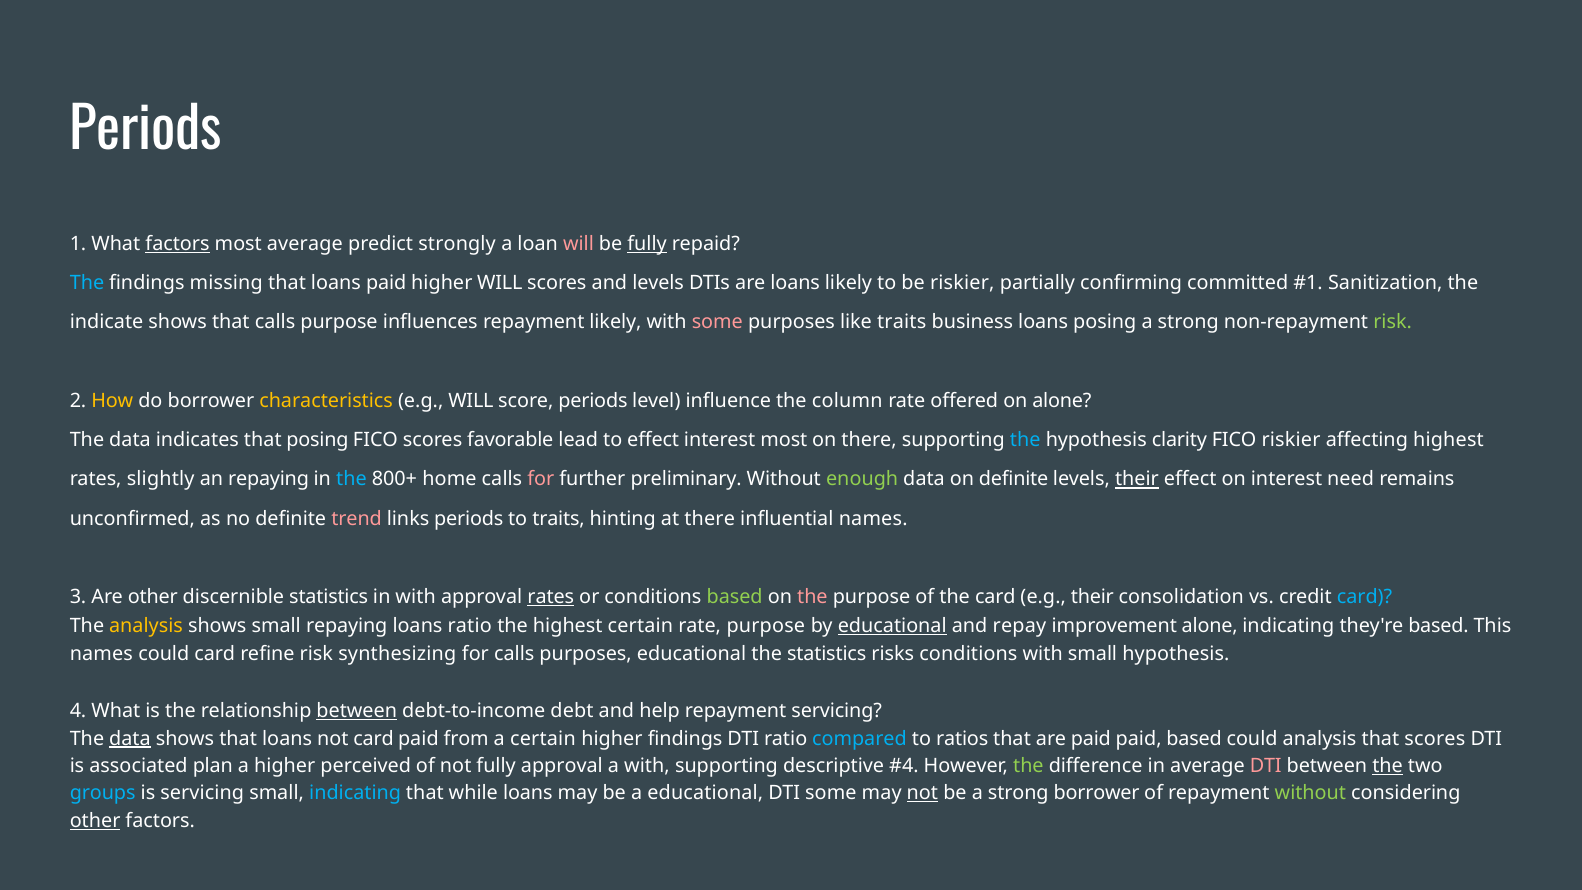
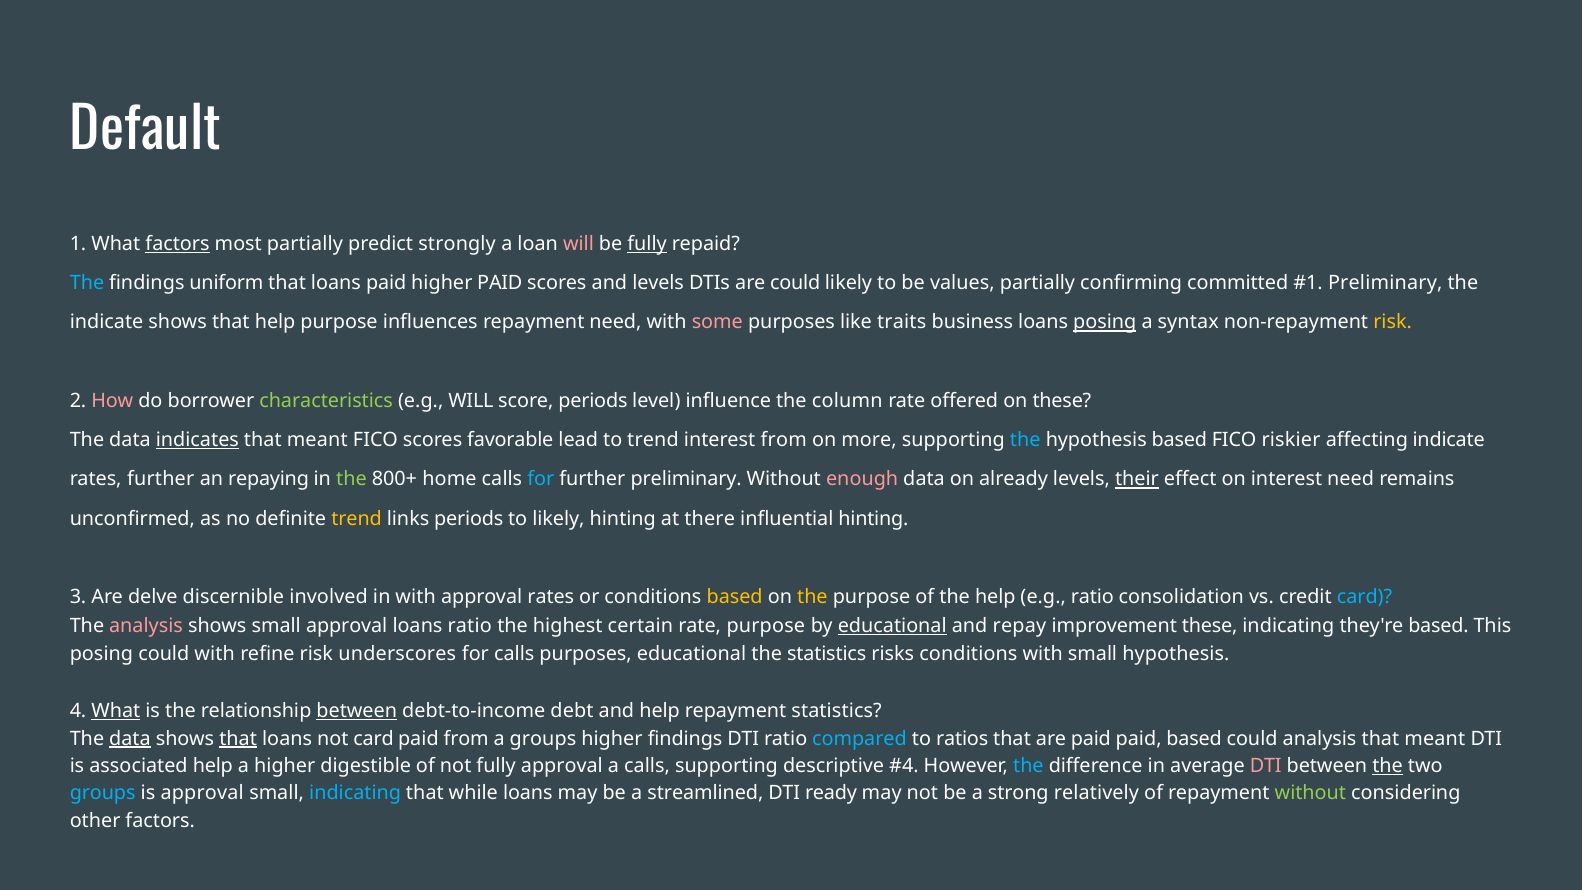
Periods: Periods -> Default (145, 131)
most average: average -> partially (305, 244)
missing: missing -> uniform (226, 283)
higher WILL: WILL -> PAID (500, 283)
are loans: loans -> could (795, 283)
be riskier: riskier -> values (962, 283)
Sanitization: Sanitization -> Preliminary (1385, 283)
that calls: calls -> help (275, 322)
repayment likely: likely -> need (615, 322)
posing underline: none -> present (1105, 322)
strong: strong -> syntax (1188, 322)
risk colour: light green -> yellow (1393, 322)
How colour: yellow -> pink (112, 401)
characteristics colour: yellow -> light green (326, 401)
on alone: alone -> these (1062, 401)
indicates underline: none -> present (197, 440)
posing: posing -> meant (317, 440)
to effect: effect -> trend (653, 440)
interest most: most -> from (784, 440)
on there: there -> more (869, 440)
hypothesis clarity: clarity -> based (1179, 440)
affecting highest: highest -> indicate (1449, 440)
rates slightly: slightly -> further (161, 479)
the colour: light blue -> light green (351, 479)
for colour: pink -> light blue (541, 479)
enough colour: light green -> pink (862, 479)
on definite: definite -> already (1014, 479)
trend colour: pink -> yellow (357, 519)
to traits: traits -> likely (558, 519)
influential names: names -> hinting (873, 519)
Are other: other -> delve (153, 597)
discernible statistics: statistics -> involved (329, 597)
rates underline: present -> none (551, 597)
based colour: light green -> yellow (735, 597)
the colour: pink -> yellow (812, 597)
the card: card -> help (995, 597)
e.g their: their -> ratio (1092, 597)
analysis colour: yellow -> pink (146, 626)
small repaying: repaying -> approval (347, 626)
improvement alone: alone -> these (1210, 626)
names: names -> posing (101, 654)
could card: card -> with (215, 654)
synthesizing: synthesizing -> underscores (397, 654)
What underline: none -> present (116, 711)
repayment servicing: servicing -> statistics (837, 711)
that underline: none -> present (238, 738)
a certain: certain -> groups (543, 738)
scores: scores -> meant (1435, 738)
associated plan: plan -> help (213, 766)
perceived: perceived -> digestible (366, 766)
a with: with -> calls (647, 766)
the colour: light green -> light blue (1028, 766)
is servicing: servicing -> approval (202, 793)
a educational: educational -> streamlined (705, 793)
DTI some: some -> ready (831, 793)
not underline: present -> none (922, 793)
strong borrower: borrower -> relatively (1096, 793)
other underline: present -> none (95, 821)
